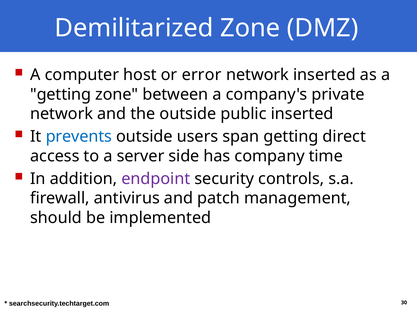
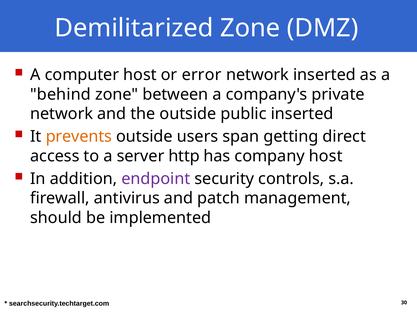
getting: getting -> behind (61, 94)
prevents colour: blue -> orange (79, 136)
side: side -> http (184, 156)
company time: time -> host (326, 156)
